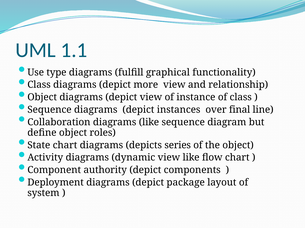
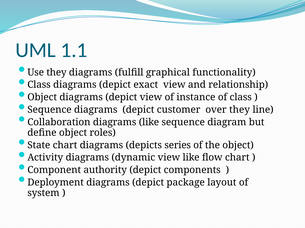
Use type: type -> they (56, 73)
more: more -> exact (146, 85)
instances: instances -> customer (179, 110)
over final: final -> they (240, 110)
